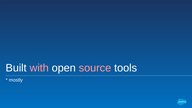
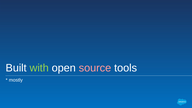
with colour: pink -> light green (39, 68)
